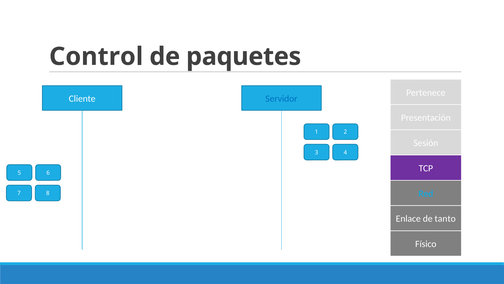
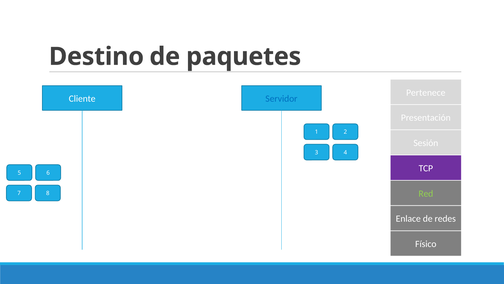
Control: Control -> Destino (96, 56)
Red colour: light blue -> light green (426, 193)
tanto: tanto -> redes (445, 218)
